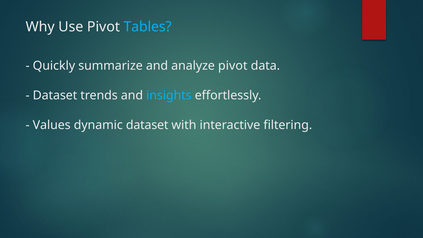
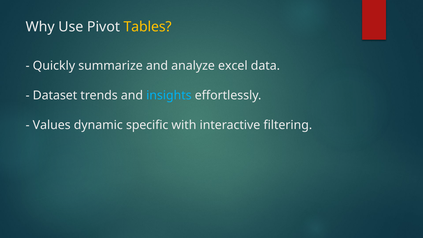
Tables colour: light blue -> yellow (148, 27)
analyze pivot: pivot -> excel (233, 66)
dynamic dataset: dataset -> specific (147, 125)
